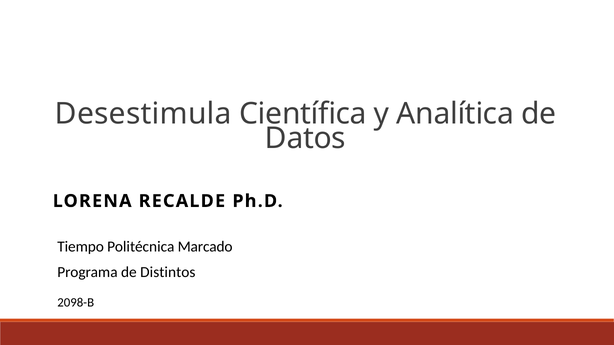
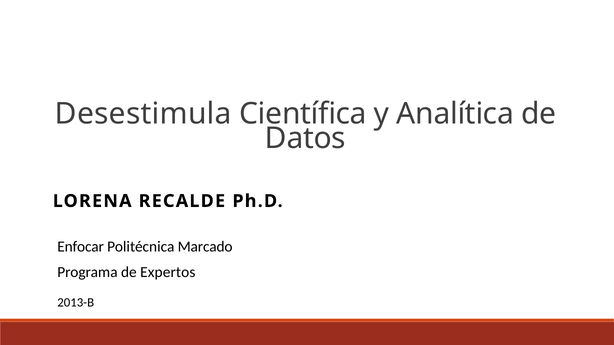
Tiempo: Tiempo -> Enfocar (81, 247)
Distintos: Distintos -> Expertos (168, 272)
2098-B: 2098-B -> 2013-B (76, 303)
